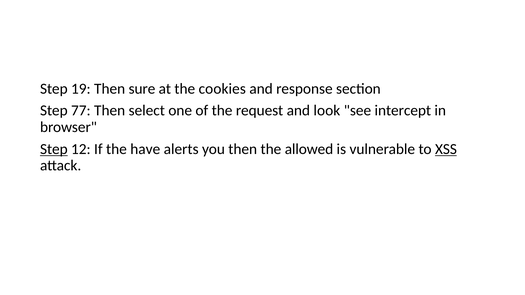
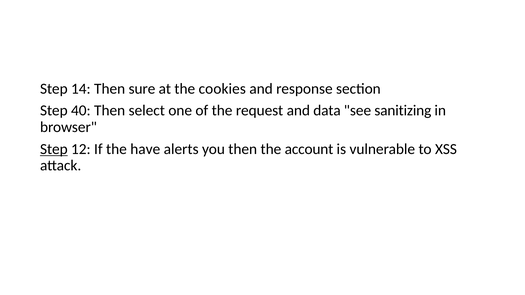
19: 19 -> 14 (81, 89)
77: 77 -> 40 (81, 111)
look: look -> data (327, 111)
intercept: intercept -> sanitizing (403, 111)
allowed: allowed -> account (309, 149)
XSS underline: present -> none (446, 149)
